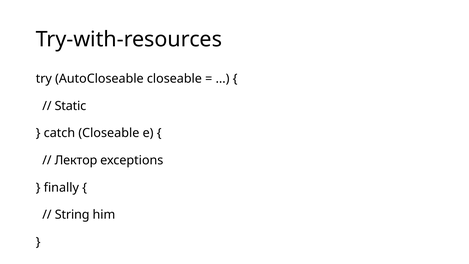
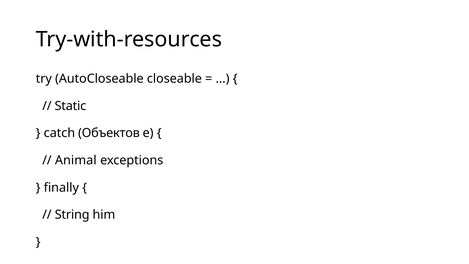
catch Closeable: Closeable -> Объектов (109, 133)
Лектор: Лектор -> Animal (76, 160)
